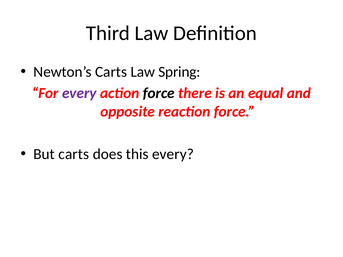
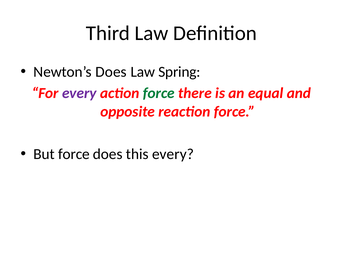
Newton’s Carts: Carts -> Does (111, 72)
force colour: black -> green (159, 93)
But carts: carts -> force (74, 154)
